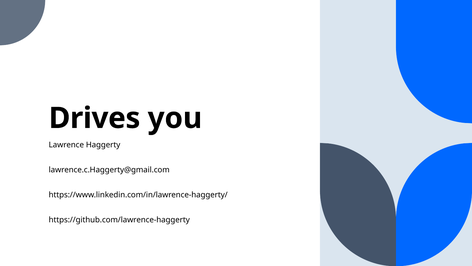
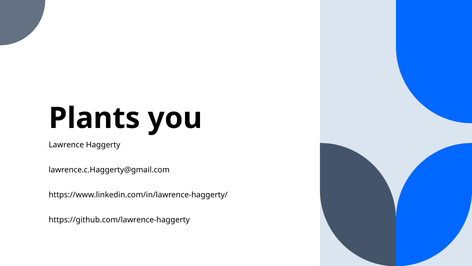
Drives: Drives -> Plants (94, 118)
